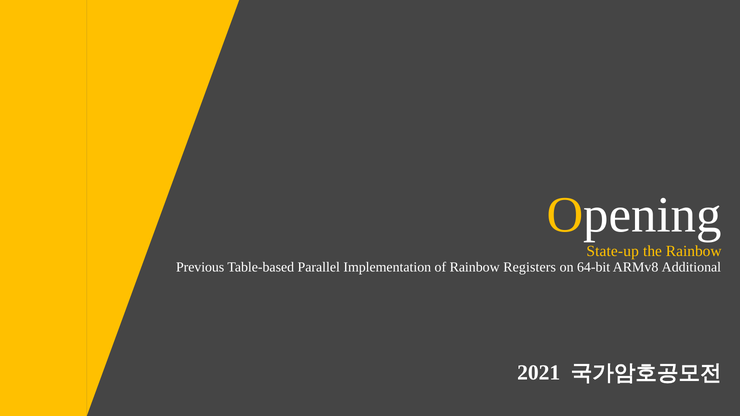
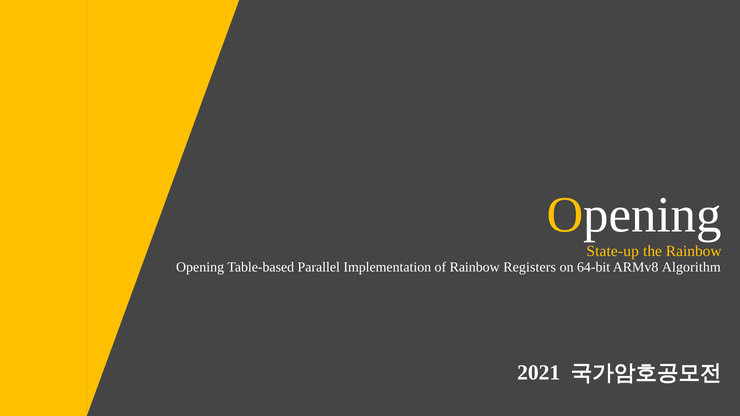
Previous: Previous -> Opening (200, 267)
Additional: Additional -> Algorithm (691, 267)
